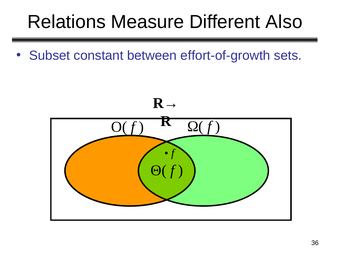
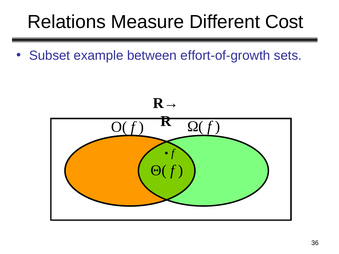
Also: Also -> Cost (284, 22)
constant: constant -> example (99, 56)
